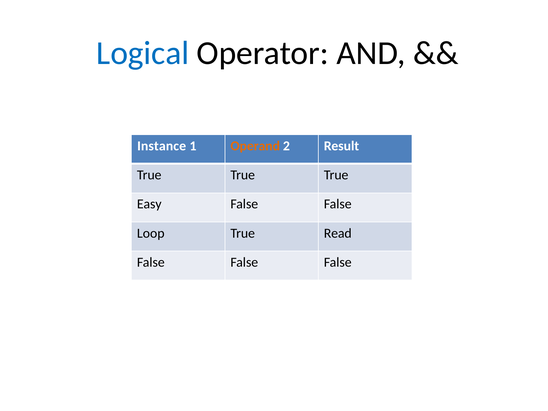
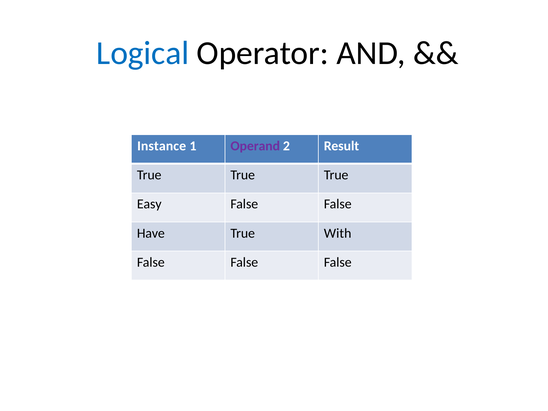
Operand colour: orange -> purple (255, 146)
Loop: Loop -> Have (151, 233)
Read: Read -> With (338, 233)
